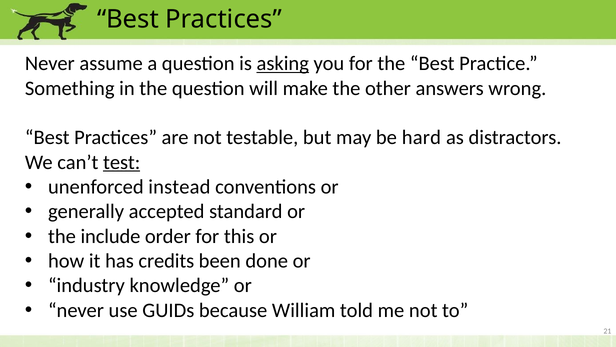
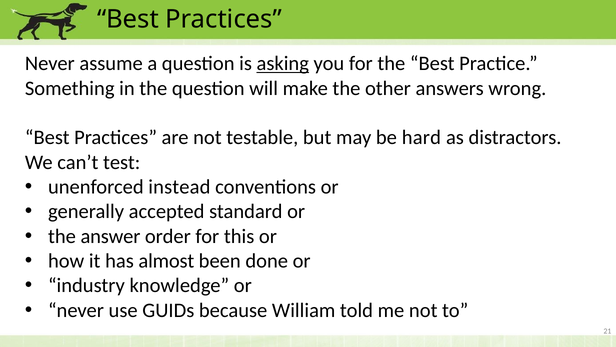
test underline: present -> none (122, 162)
include: include -> answer (110, 236)
credits: credits -> almost (166, 261)
